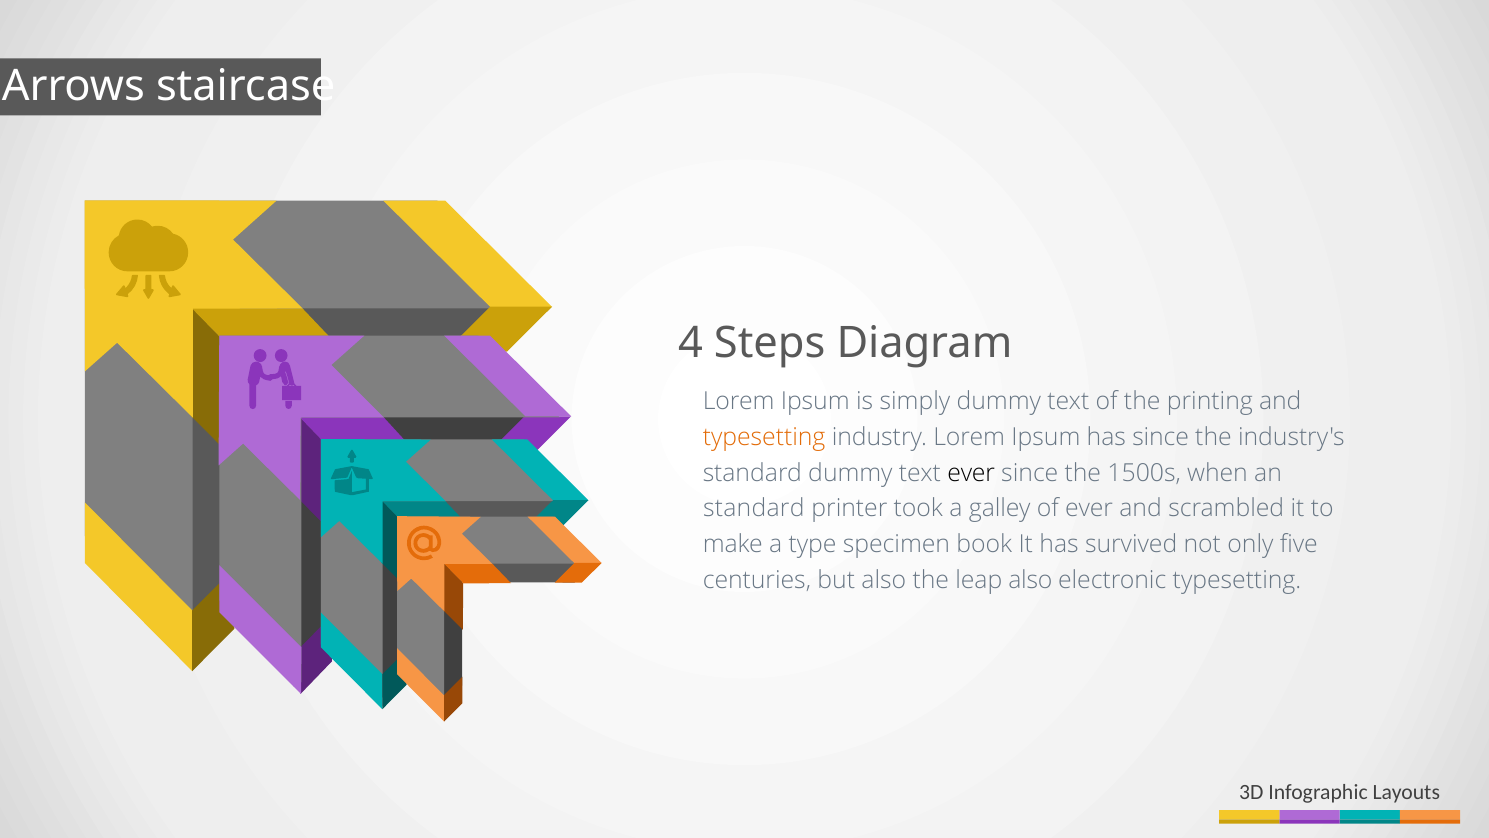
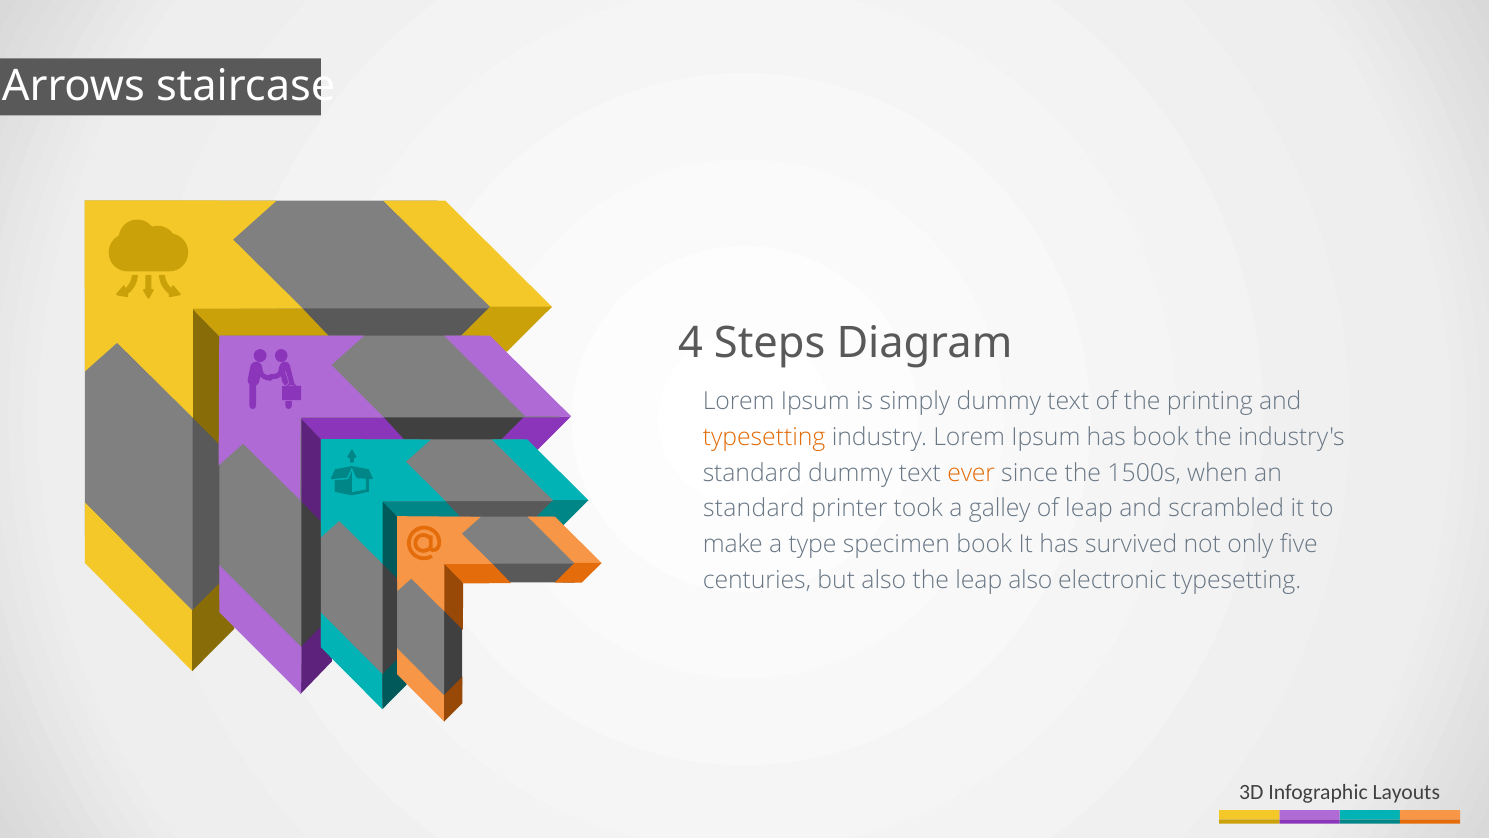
has since: since -> book (1160, 437)
ever colour: black -> orange (971, 473)
of ever: ever -> leap (1089, 508)
